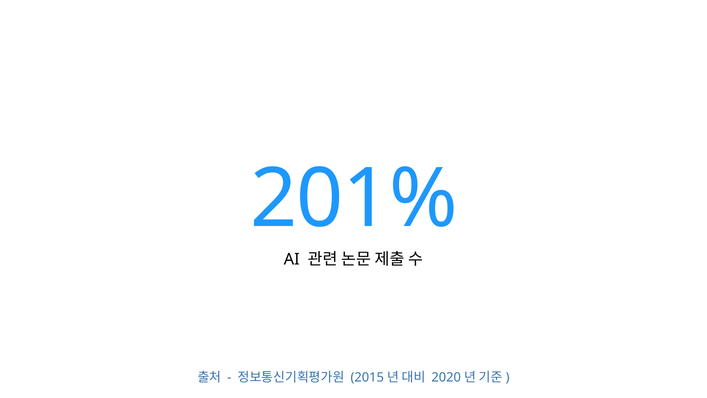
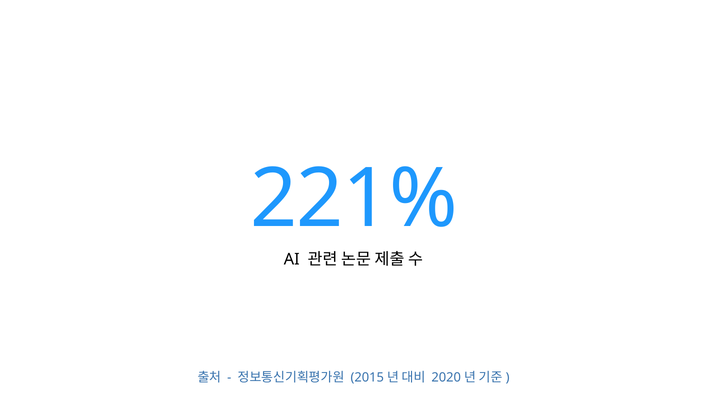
201%: 201% -> 221% (354, 199)
